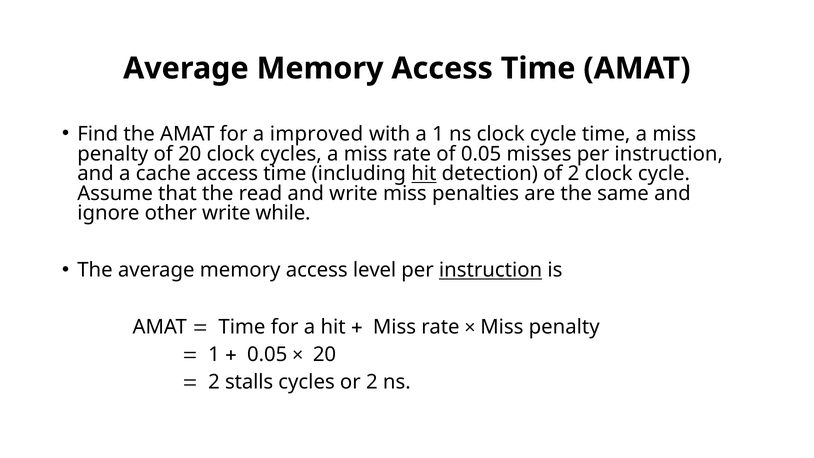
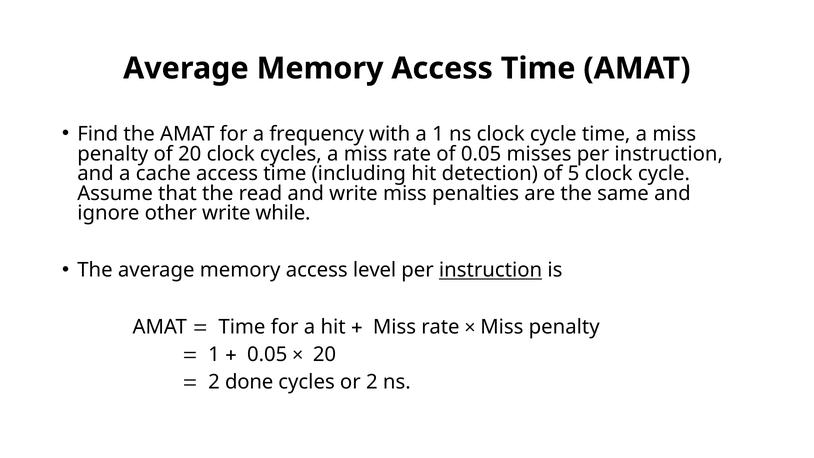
improved: improved -> frequency (317, 134)
hit underline: present -> none (424, 174)
of 2: 2 -> 5 (574, 174)
stalls: stalls -> done (249, 382)
